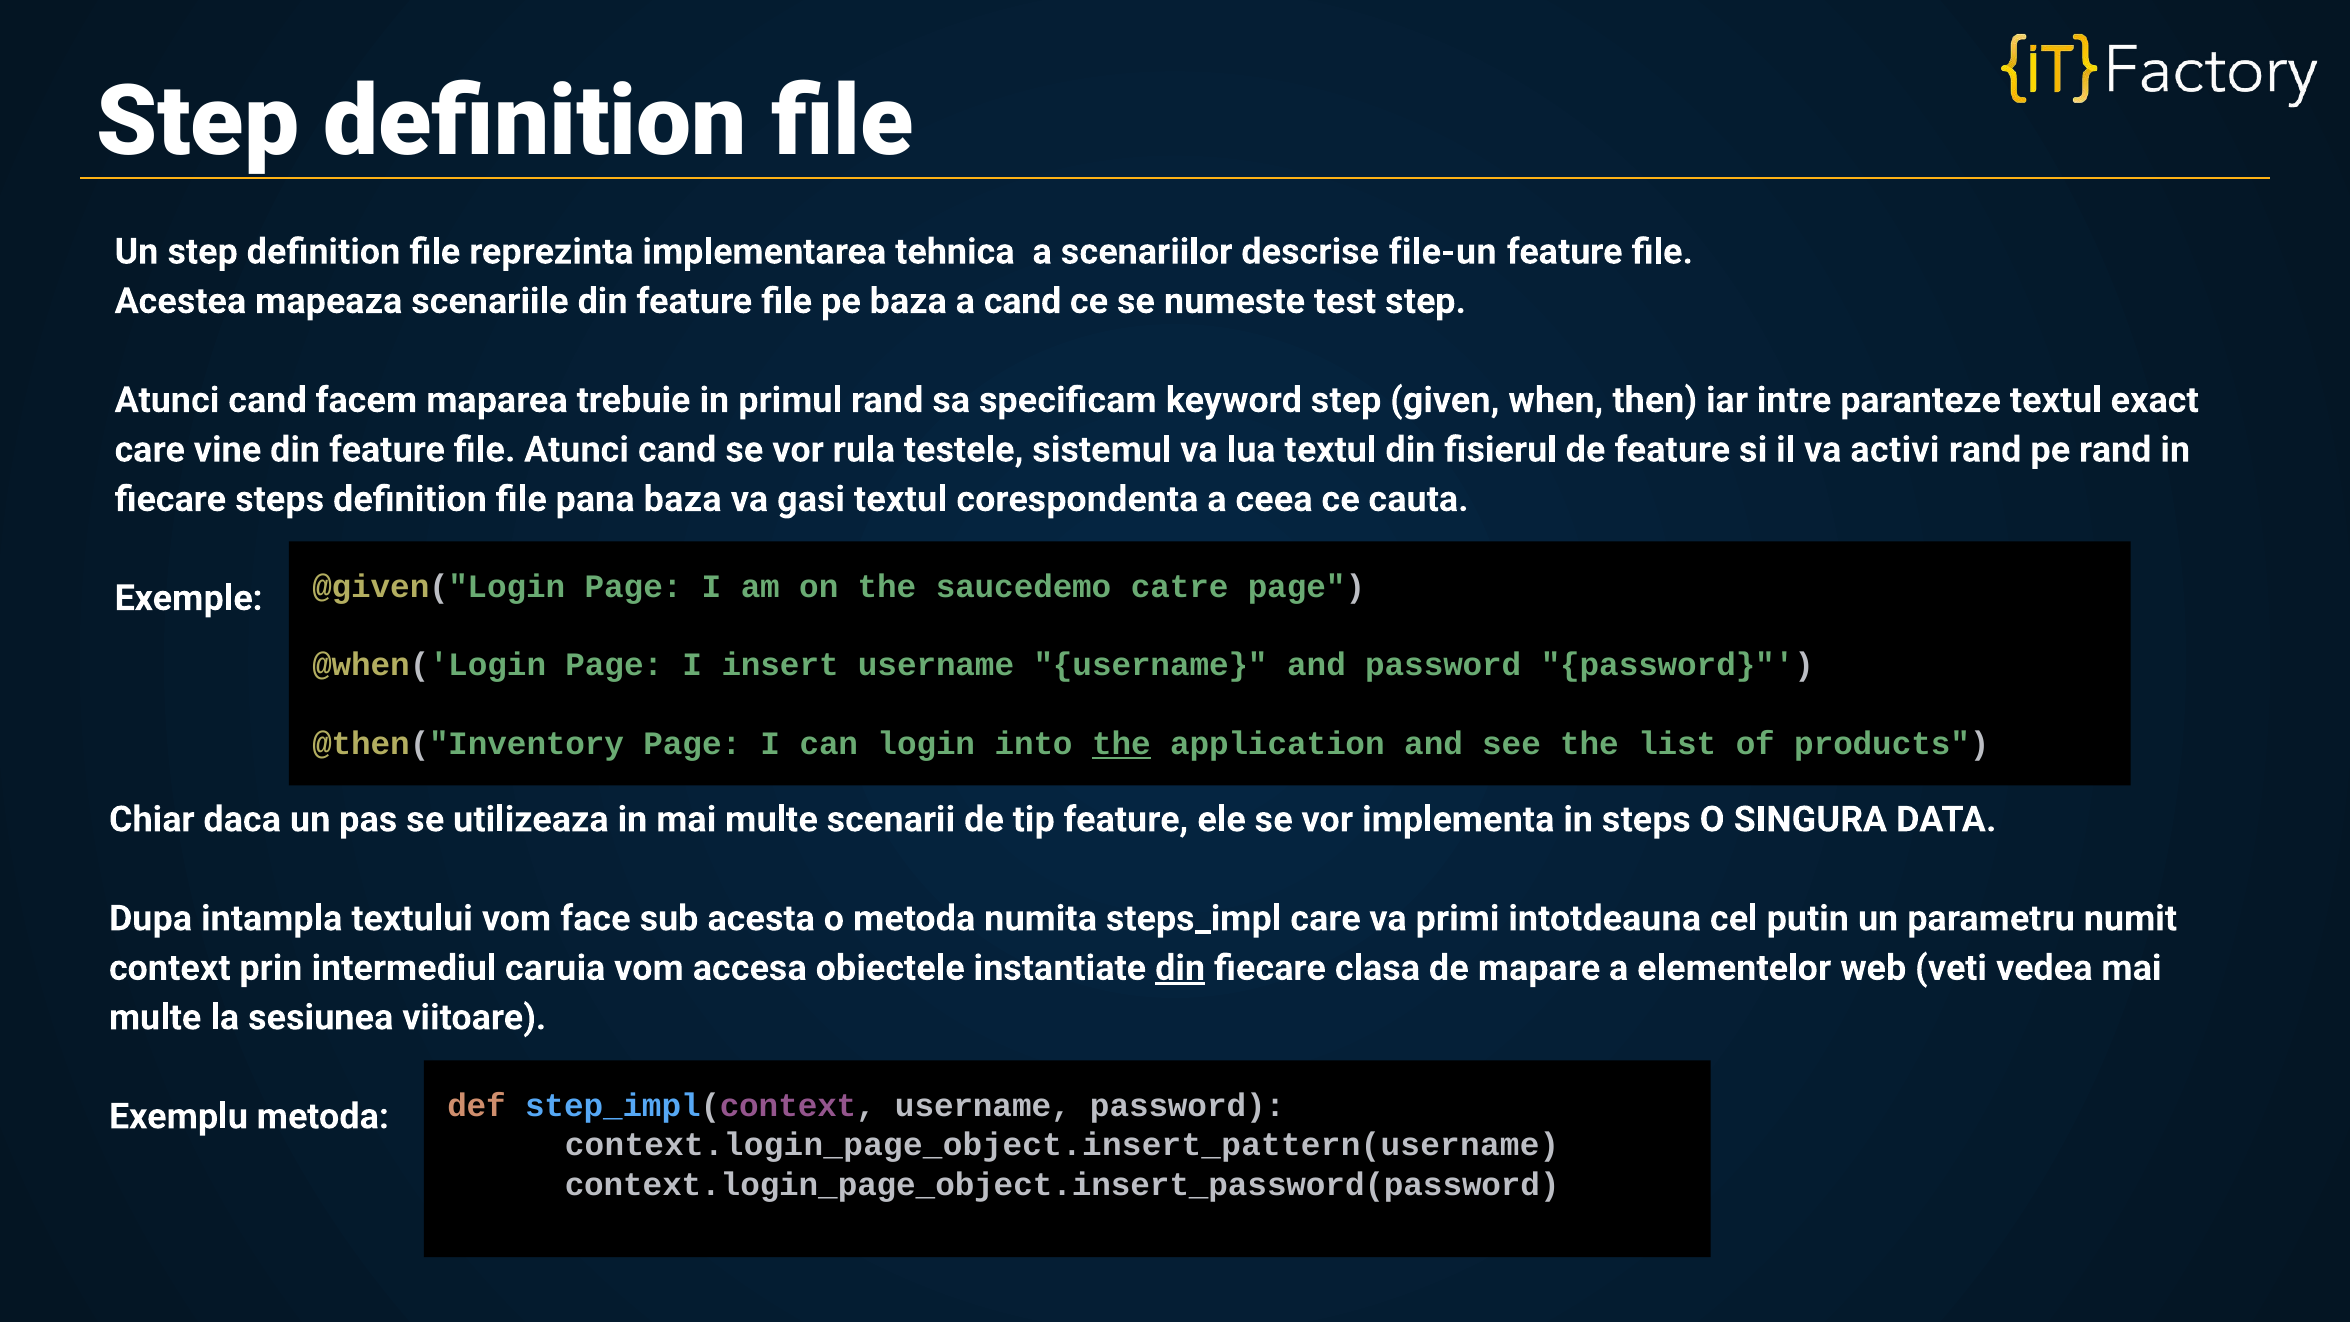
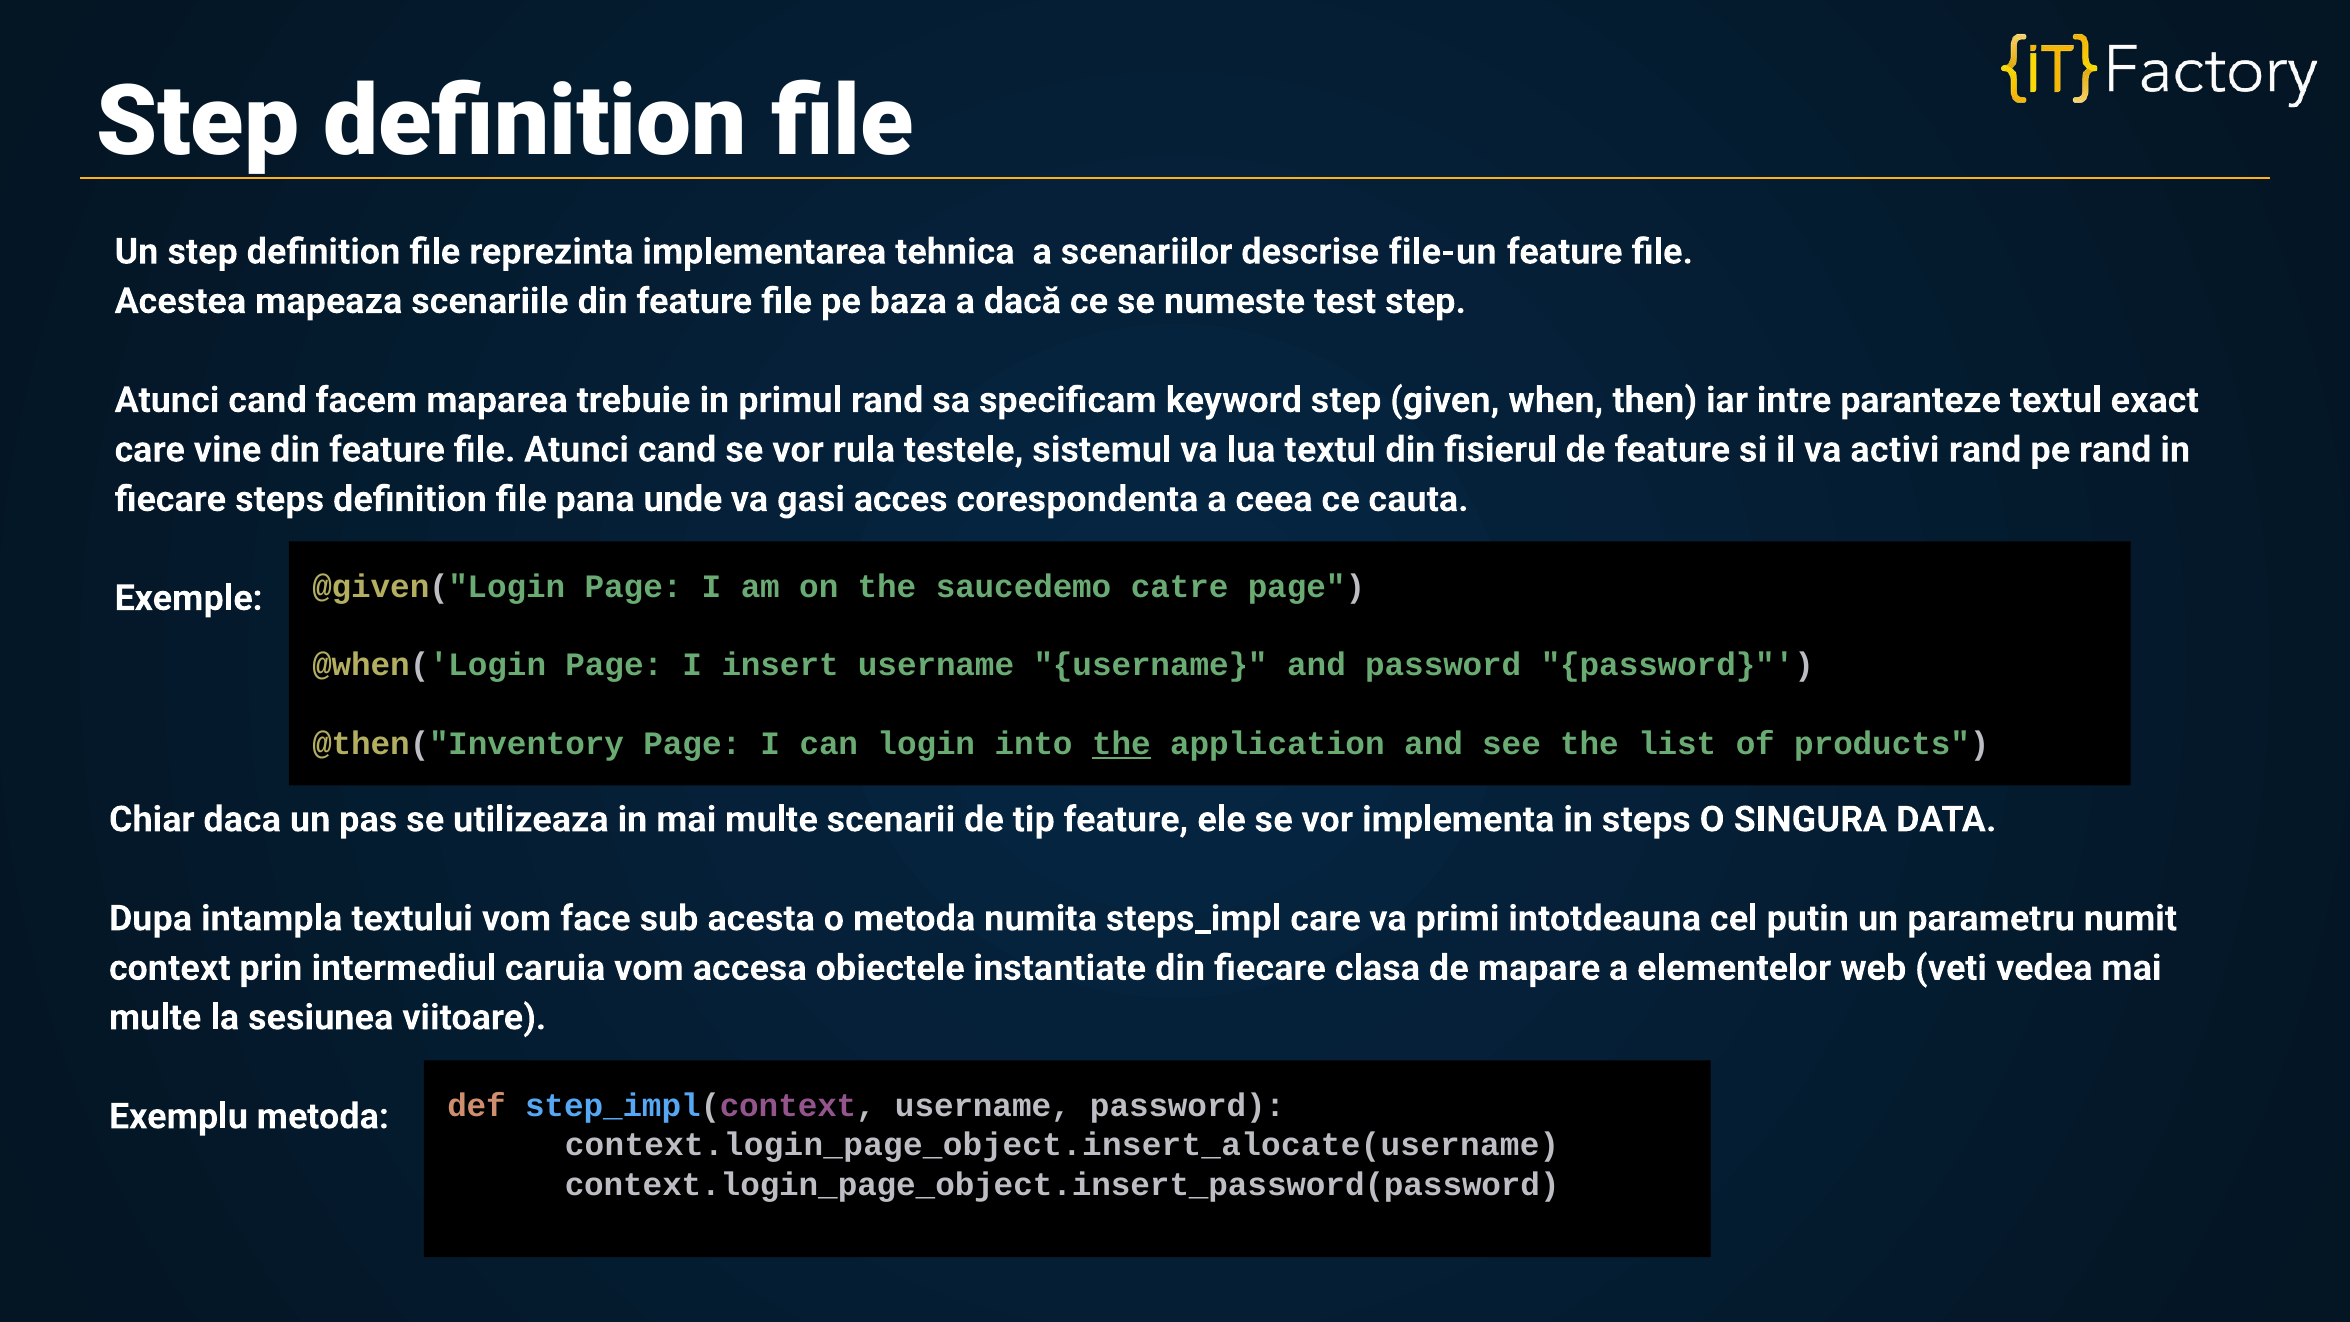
a cand: cand -> dacă (1022, 301)
pana baza: baza -> unde (683, 499)
gasi textul: textul -> acces (901, 499)
din underline: present -> none (1180, 968)
context.login_page_object.insert_pattern(username: context.login_page_object.insert_pattern(username -> context.login_page_object.insert_alocate(username (1062, 1145)
